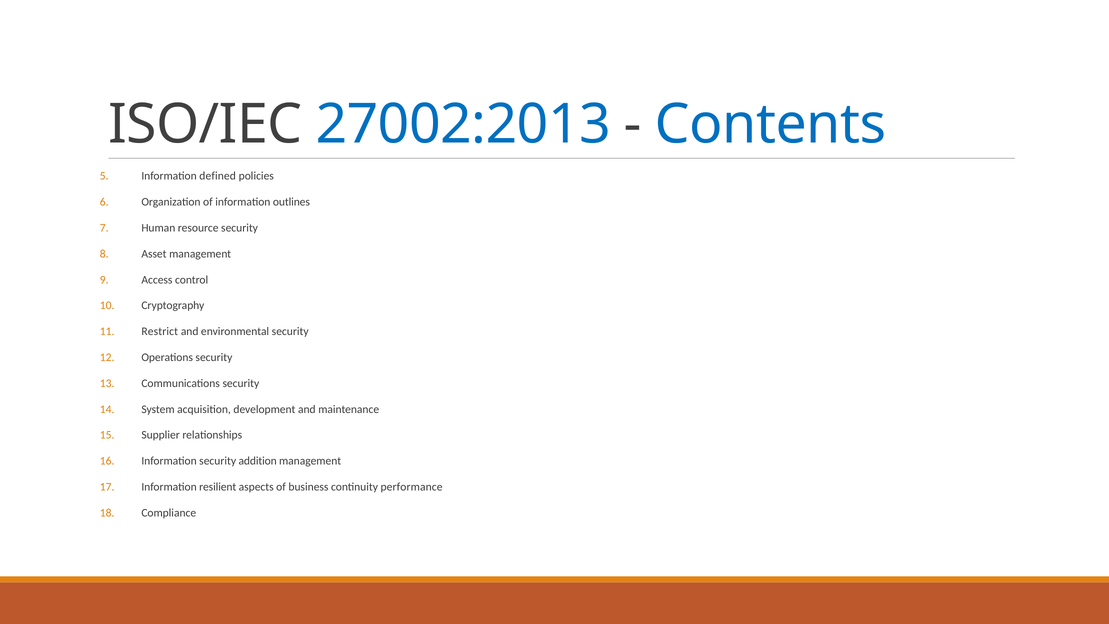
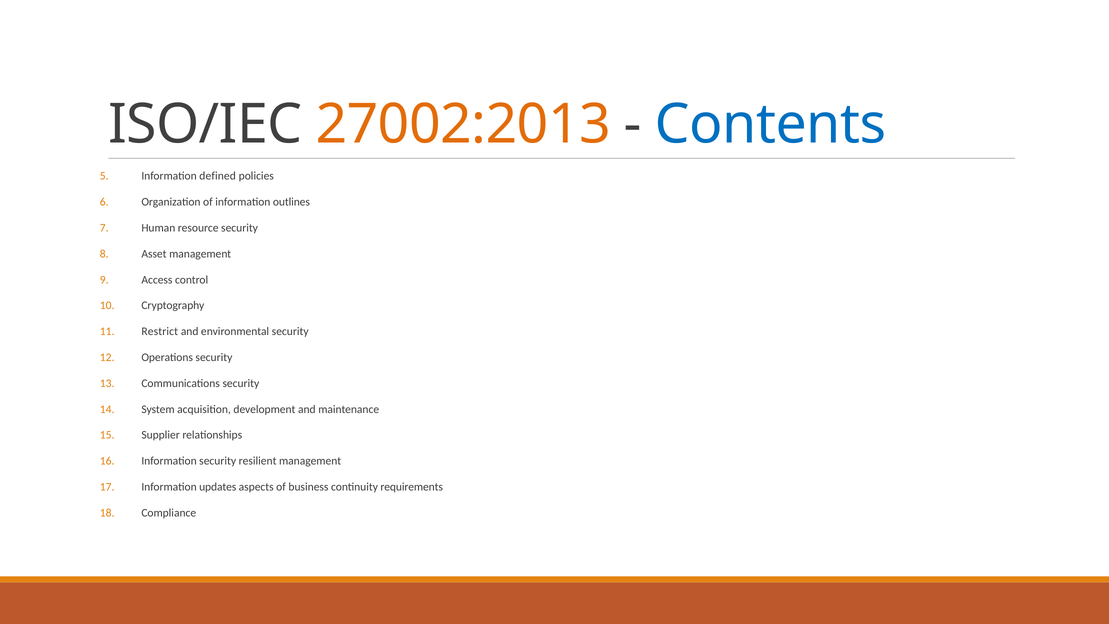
27002:2013 colour: blue -> orange (463, 124)
addition: addition -> resilient (258, 461)
resilient: resilient -> updates (218, 487)
performance: performance -> requirements (412, 487)
